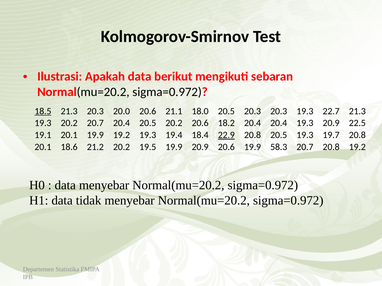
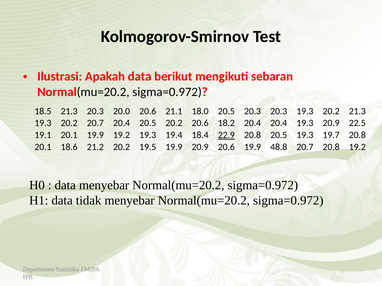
18.5 underline: present -> none (43, 111)
20.3 19.3 22.7: 22.7 -> 20.2 (331, 111)
58.3: 58.3 -> 48.8 (279, 147)
